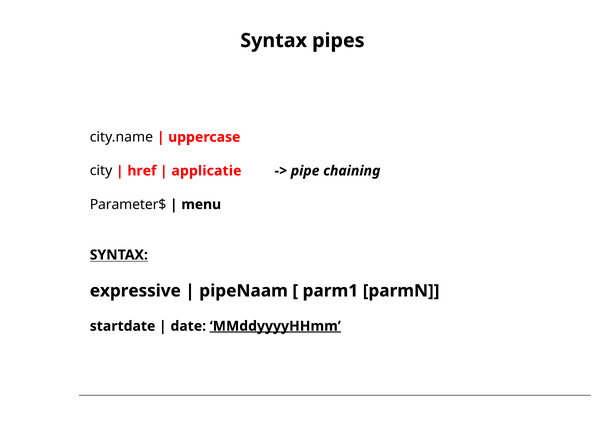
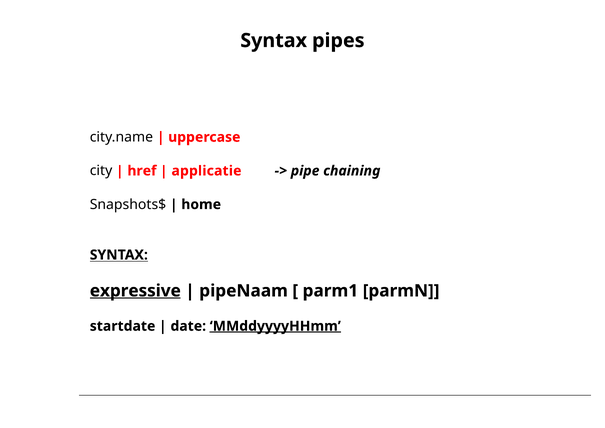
Parameter$: Parameter$ -> Snapshots$ (128, 204)
menu: menu -> home (201, 204)
expressive underline: none -> present (135, 291)
